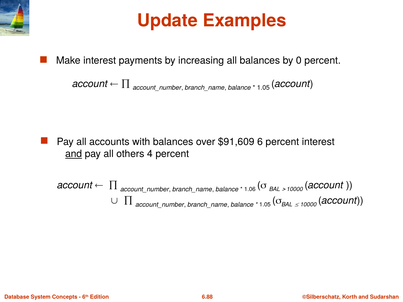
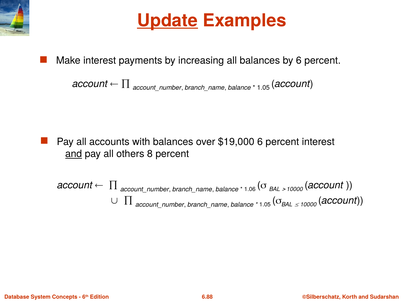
Update underline: none -> present (168, 21)
by 0: 0 -> 6 (299, 61)
$91,609: $91,609 -> $19,000 (236, 142)
4: 4 -> 8 (150, 154)
